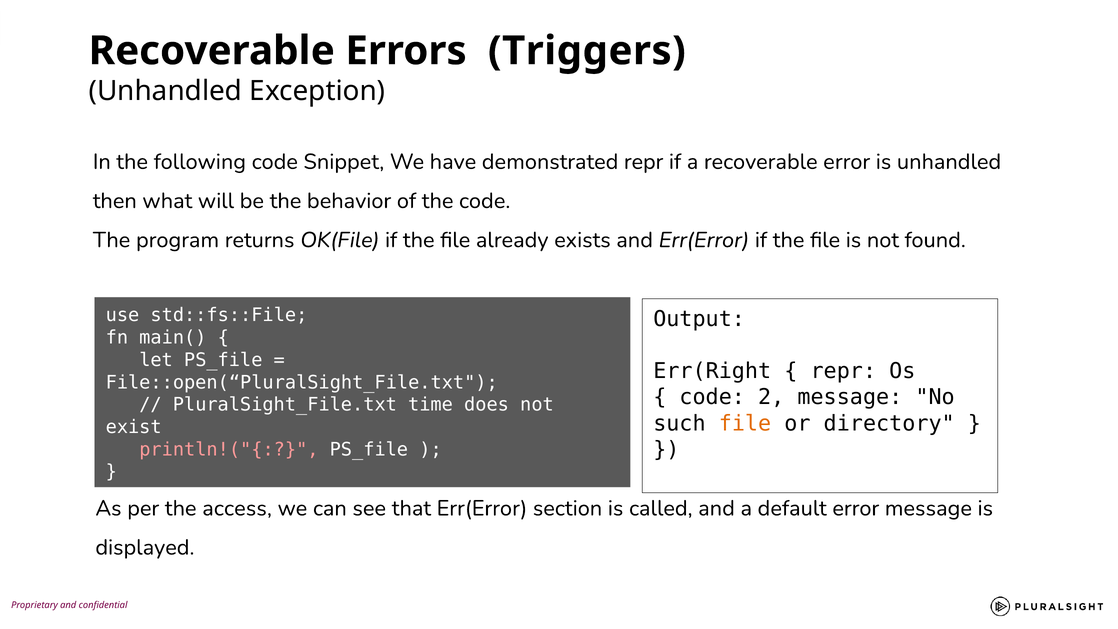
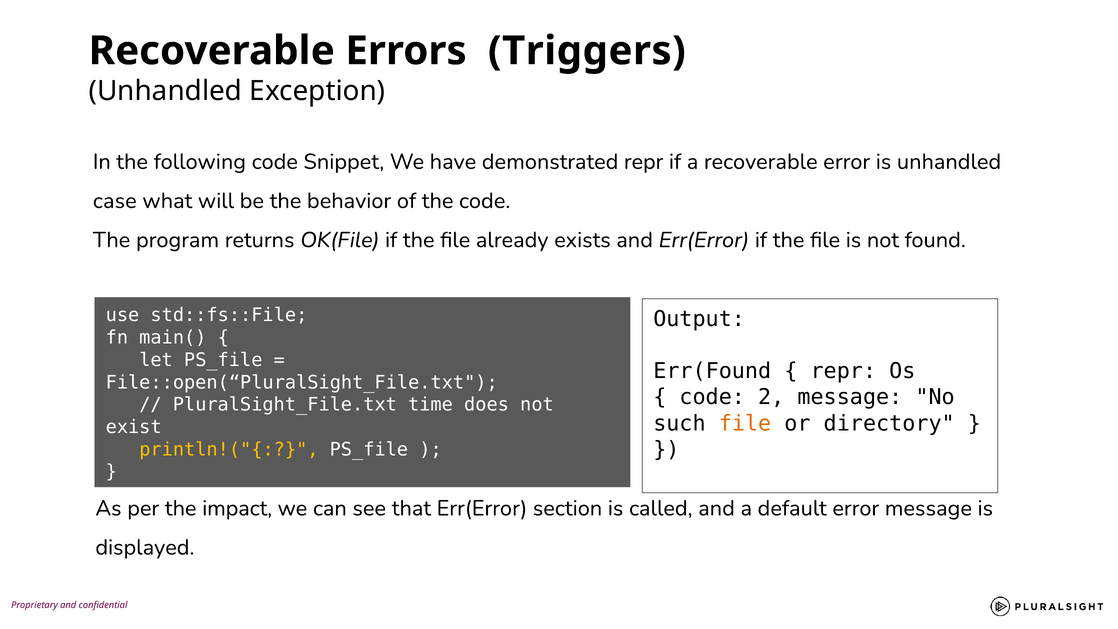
then: then -> case (115, 201)
Err(Right: Err(Right -> Err(Found (712, 371)
println!("{ colour: pink -> yellow (229, 449)
access: access -> impact (237, 508)
